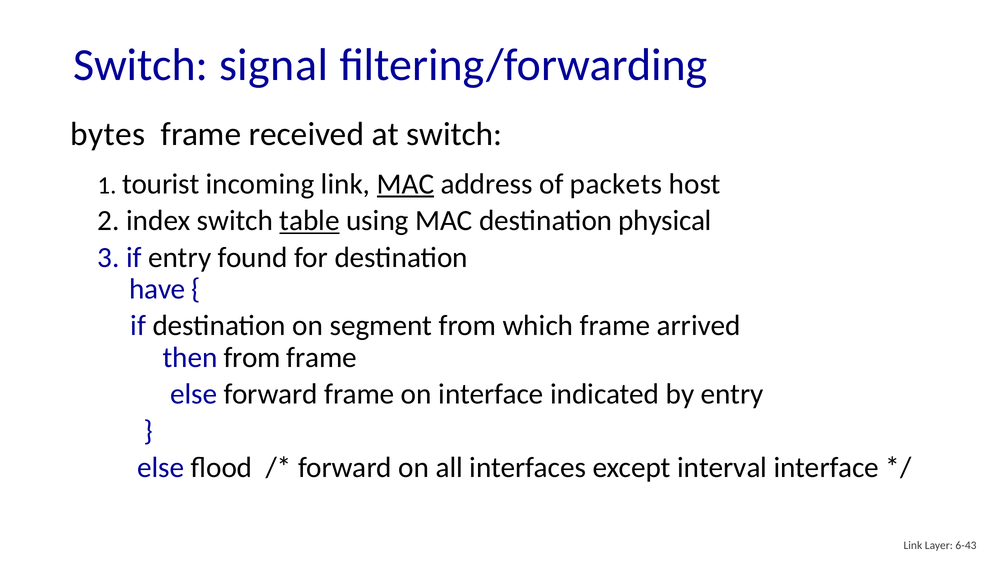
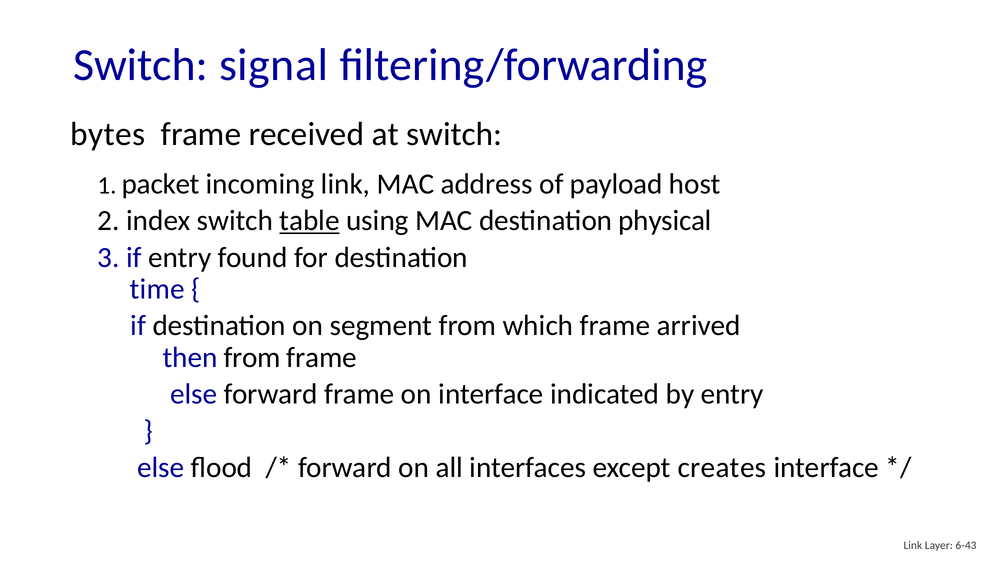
tourist: tourist -> packet (161, 184)
MAC underline: present -> none (405, 184)
packets: packets -> payload (616, 184)
have: have -> time (157, 289)
interval: interval -> creates (722, 468)
